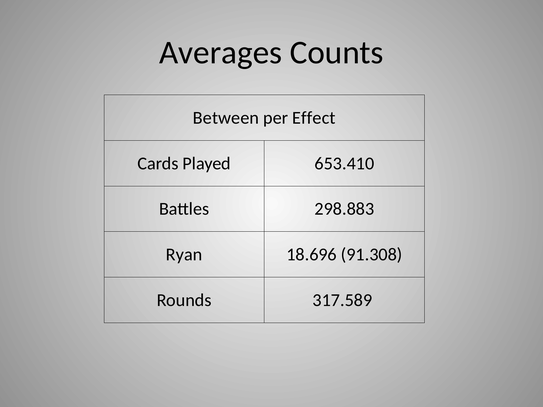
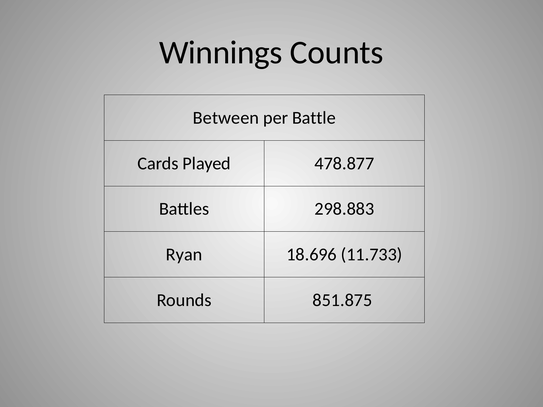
Averages: Averages -> Winnings (221, 53)
Effect: Effect -> Battle (314, 118)
653.410: 653.410 -> 478.877 (344, 164)
91.308: 91.308 -> 11.733 (372, 255)
317.589: 317.589 -> 851.875 (342, 300)
